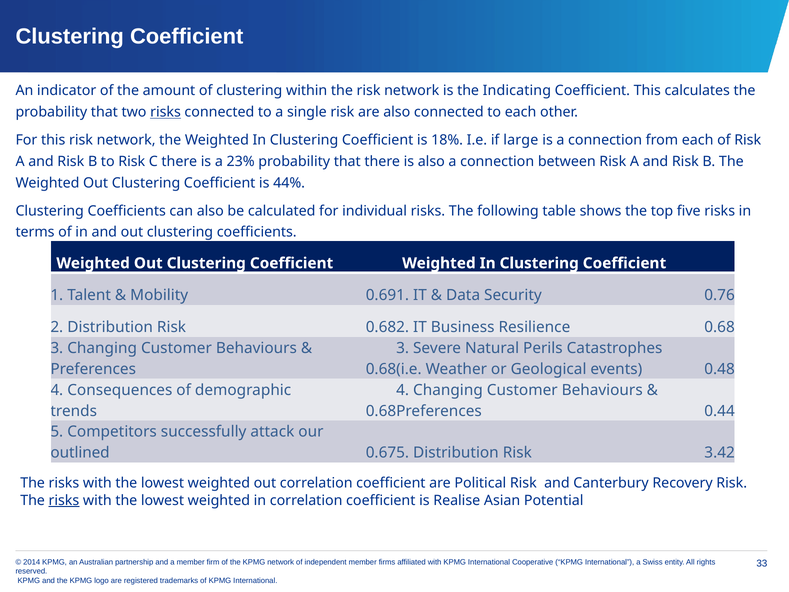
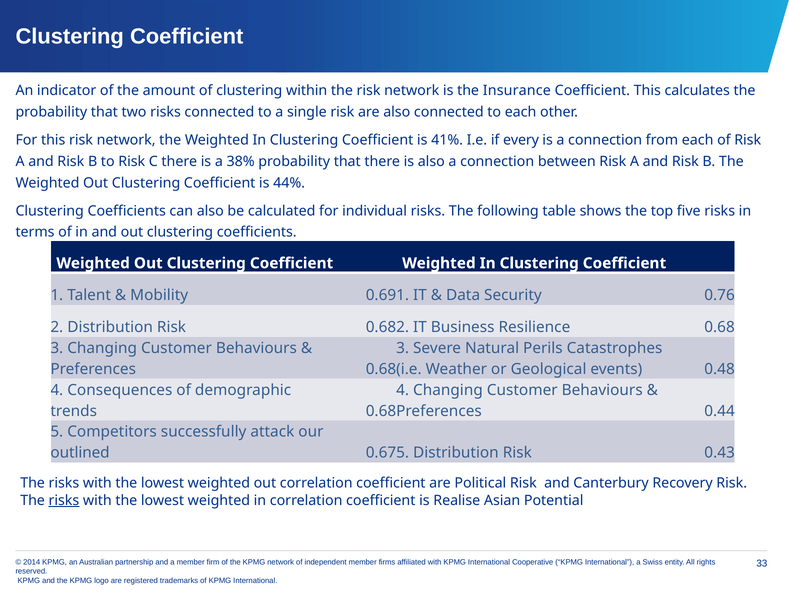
Indicating: Indicating -> Insurance (517, 91)
risks underline: present -> none (166, 112)
18%: 18% -> 41% (447, 140)
large: large -> every (521, 140)
23%: 23% -> 38% (241, 161)
3.42: 3.42 -> 0.43 (720, 453)
